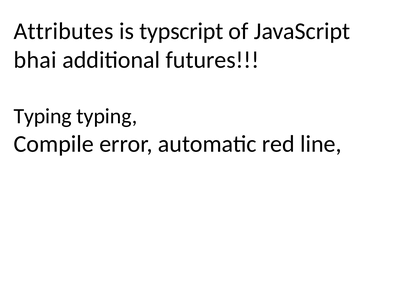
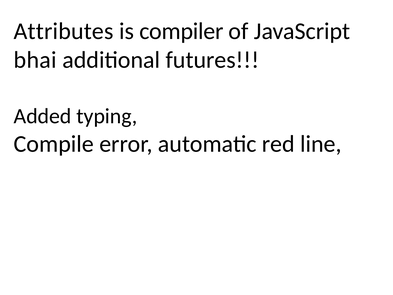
typscript: typscript -> compiler (181, 31)
Typing: Typing -> Added (43, 116)
